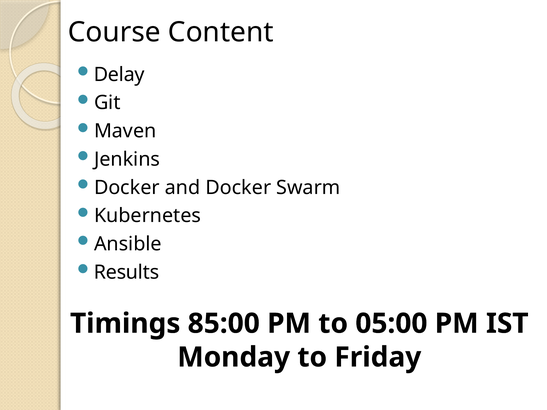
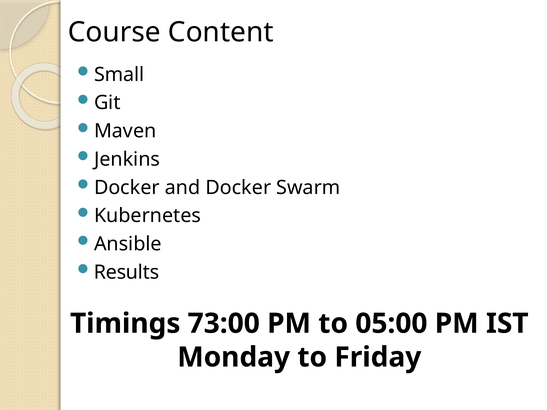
Delay: Delay -> Small (119, 75)
85:00: 85:00 -> 73:00 (224, 324)
